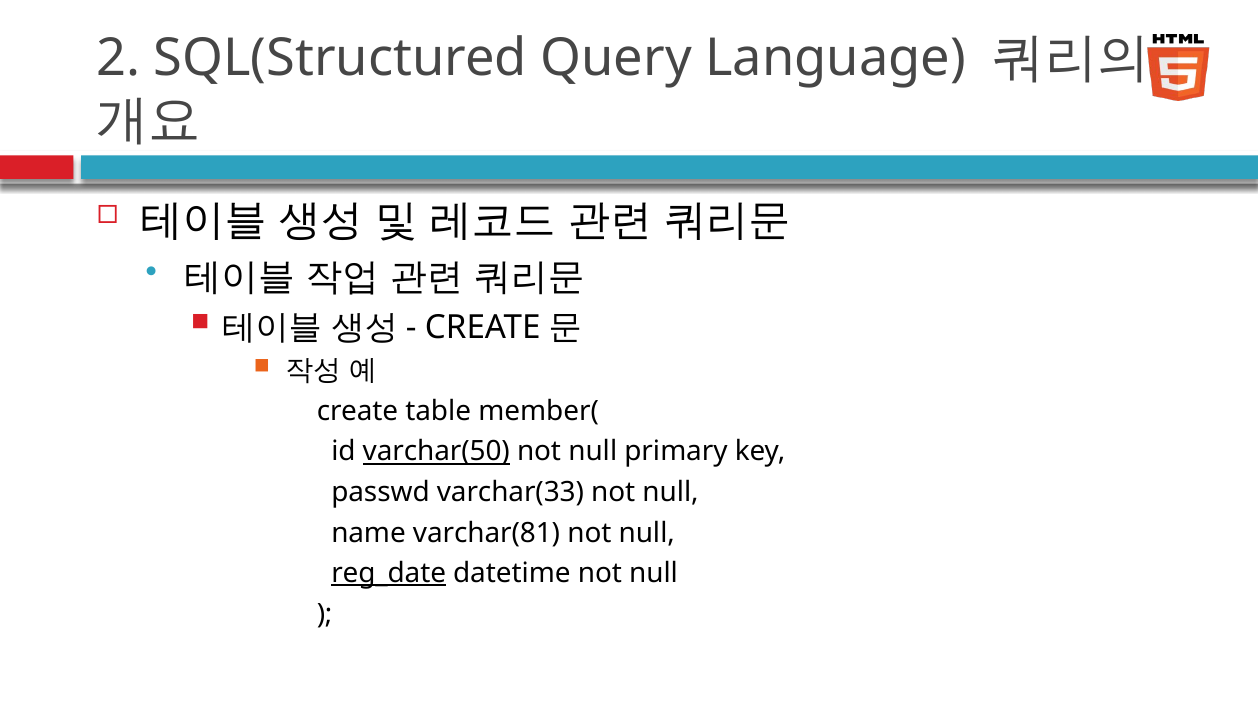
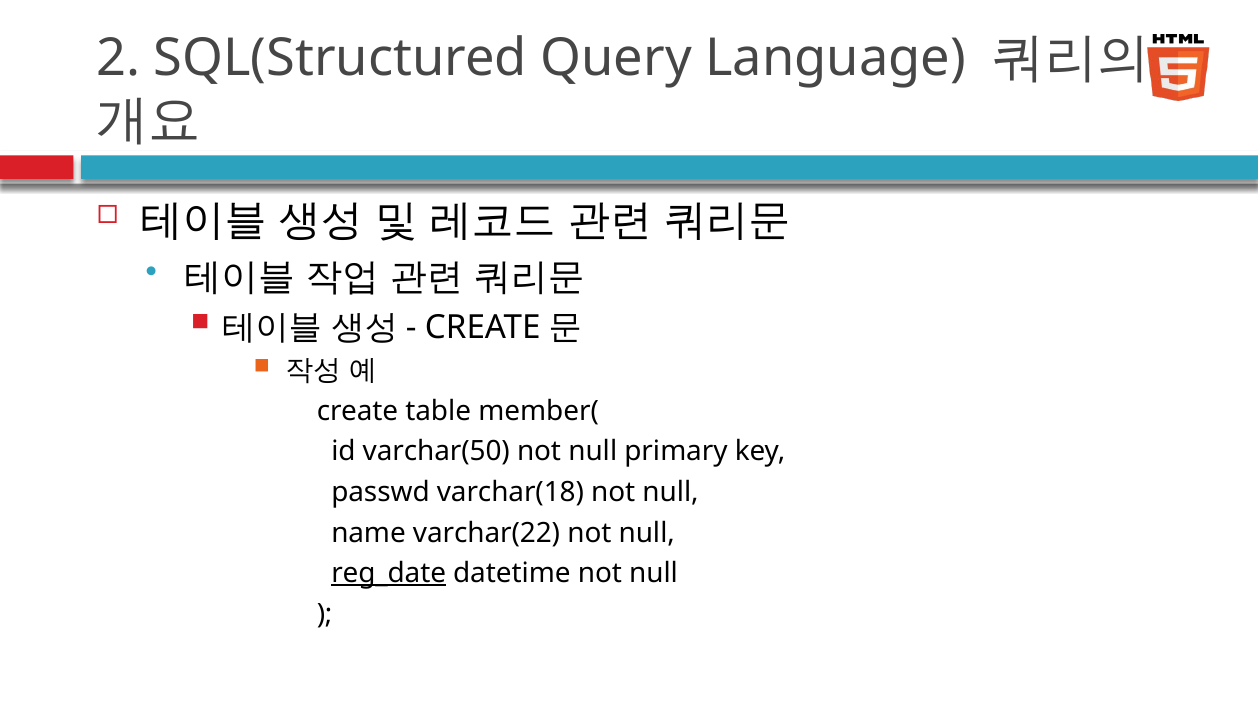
varchar(50 underline: present -> none (436, 451)
varchar(33: varchar(33 -> varchar(18 (510, 492)
varchar(81: varchar(81 -> varchar(22 (487, 533)
